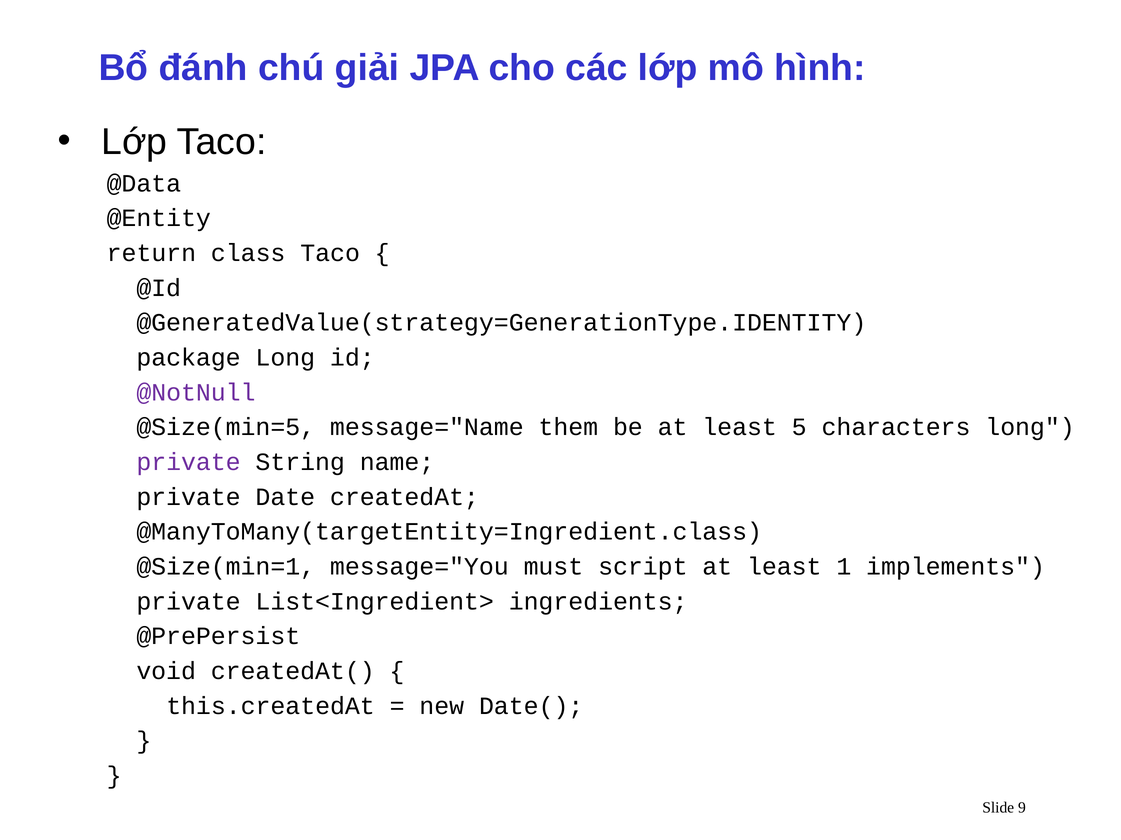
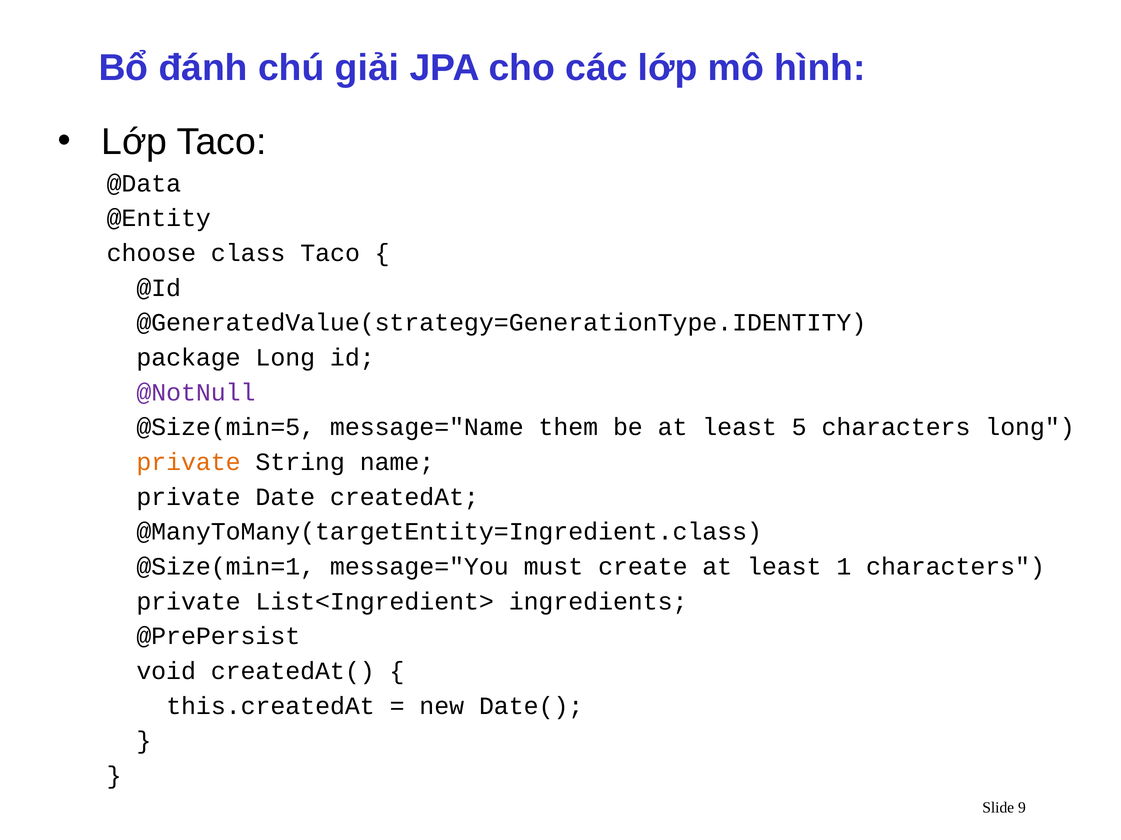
return: return -> choose (151, 253)
private colour: purple -> orange (189, 462)
script: script -> create (643, 567)
1 implements: implements -> characters (956, 567)
